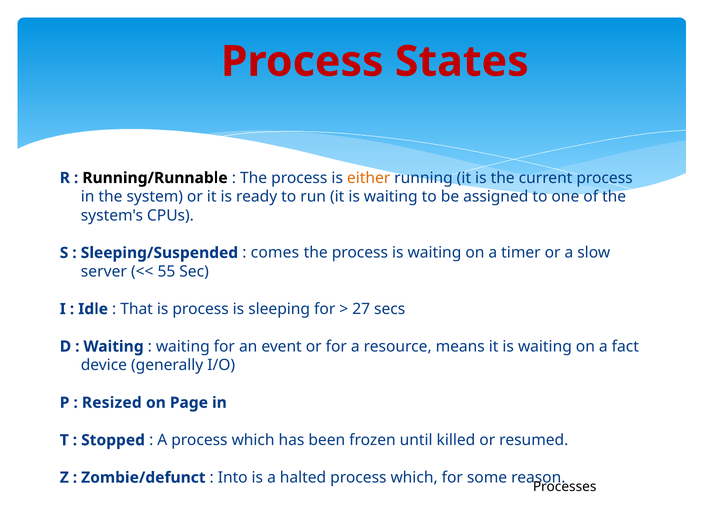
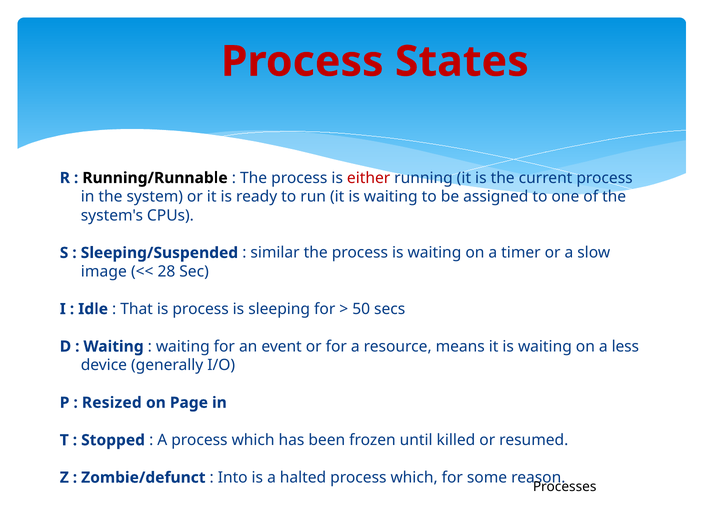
either colour: orange -> red (369, 178)
comes: comes -> similar (275, 253)
server: server -> image (104, 272)
55: 55 -> 28 (166, 272)
27: 27 -> 50 (361, 309)
fact: fact -> less (625, 347)
